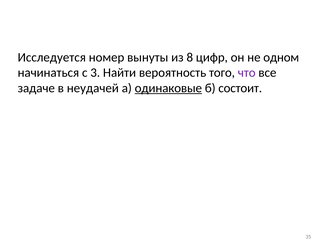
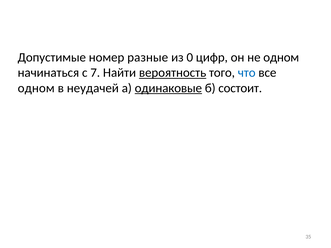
Исследуется: Исследуется -> Допустимые (52, 57)
вынуты: вынуты -> разные (148, 57)
8: 8 -> 0 (190, 57)
3: 3 -> 7 (95, 73)
вероятность underline: none -> present (173, 73)
что colour: purple -> blue (247, 73)
задаче: задаче -> одном (36, 88)
